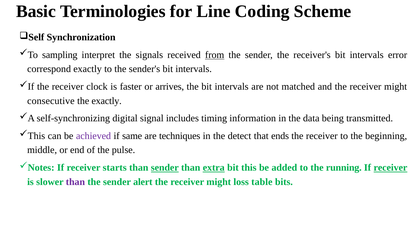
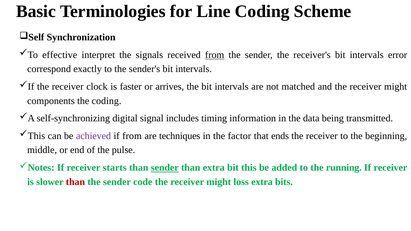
sampling: sampling -> effective (60, 55)
consecutive: consecutive -> components (51, 101)
the exactly: exactly -> coding (107, 101)
if same: same -> from (132, 136)
detect: detect -> factor (239, 136)
extra underline: present -> none (214, 168)
receiver underline: present -> none (390, 168)
than colour: purple -> red (75, 182)
alert: alert -> code (143, 182)
loss table: table -> extra (262, 182)
